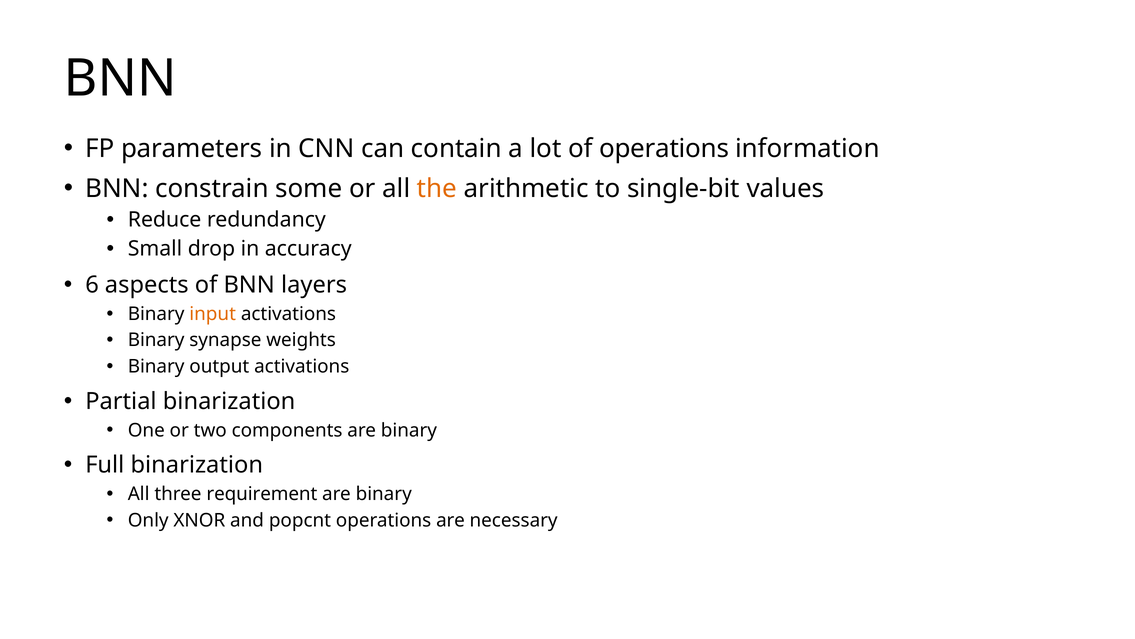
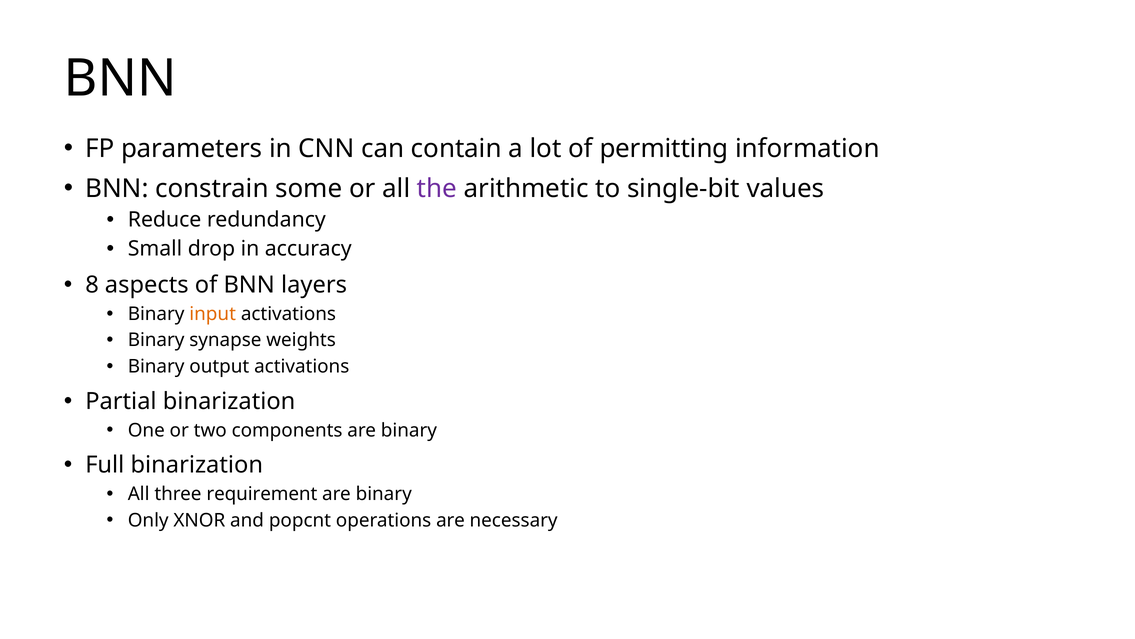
of operations: operations -> permitting (664, 148)
the colour: orange -> purple (437, 188)
6: 6 -> 8 (92, 285)
